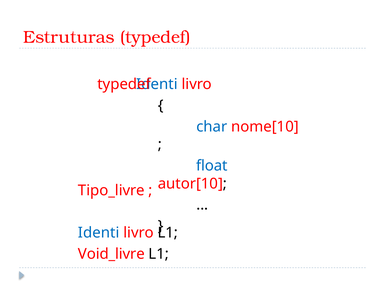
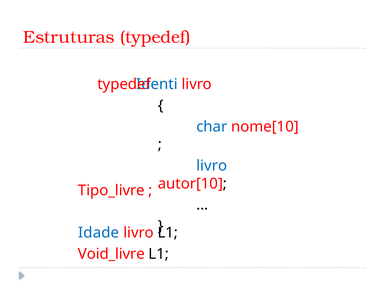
float: float -> livro (212, 166)
Identi: Identi -> Idade (99, 233)
